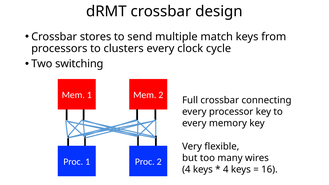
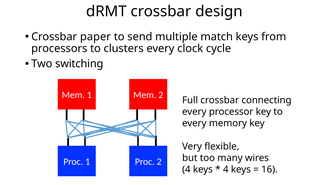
stores: stores -> paper (95, 37)
